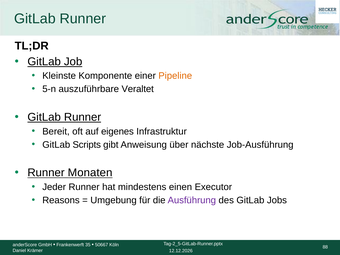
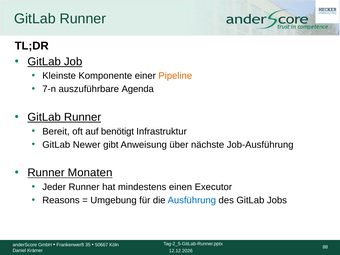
5-n: 5-n -> 7-n (49, 89)
Veraltet: Veraltet -> Agenda (138, 89)
eigenes: eigenes -> benötigt (117, 131)
Scripts: Scripts -> Newer (87, 145)
Ausführung colour: purple -> blue (192, 200)
